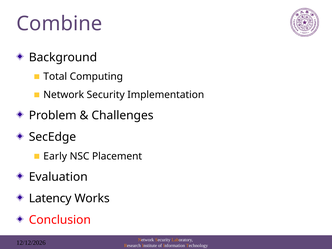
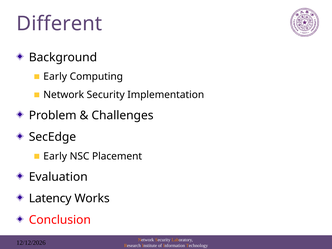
Combine: Combine -> Different (59, 24)
Total: Total -> Early (55, 77)
